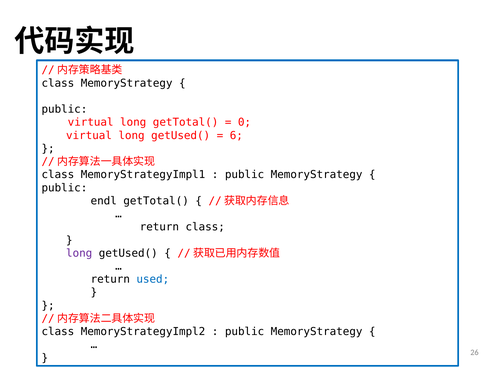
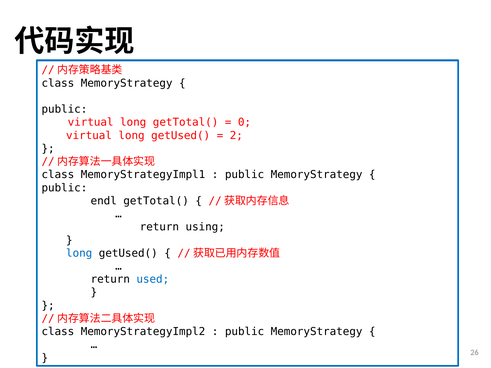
6: 6 -> 2 (236, 136)
return class: class -> using (205, 227)
long colour: purple -> blue (79, 253)
